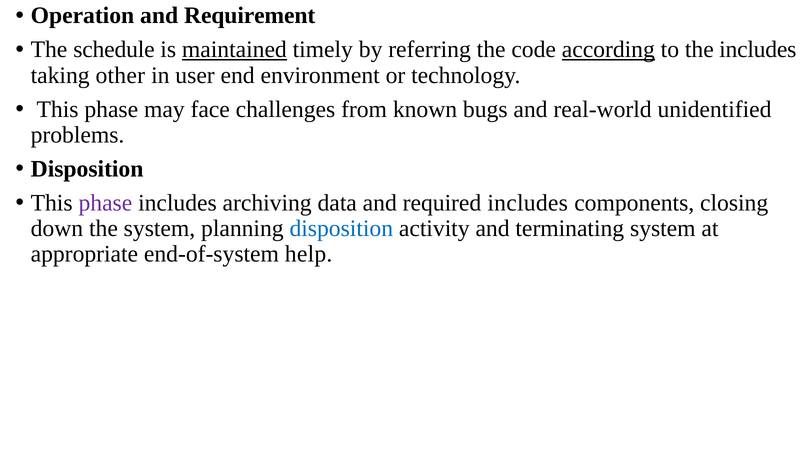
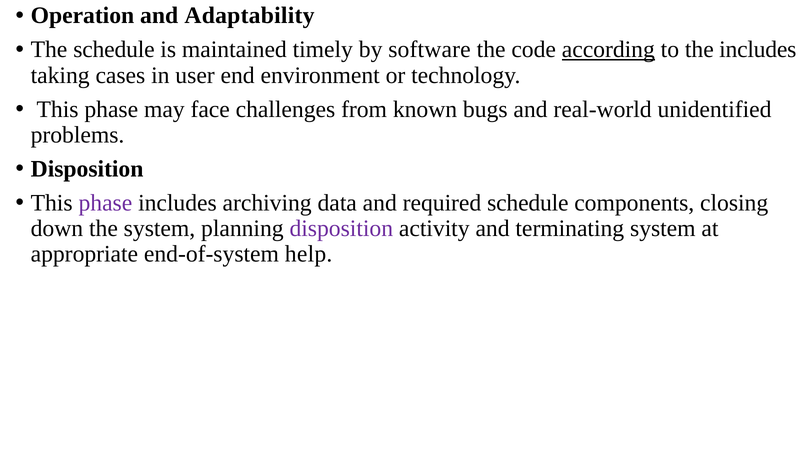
Requirement: Requirement -> Adaptability (249, 16)
maintained underline: present -> none (234, 50)
referring: referring -> software (429, 50)
other: other -> cases (120, 75)
required includes: includes -> schedule (528, 203)
disposition colour: blue -> purple (341, 228)
